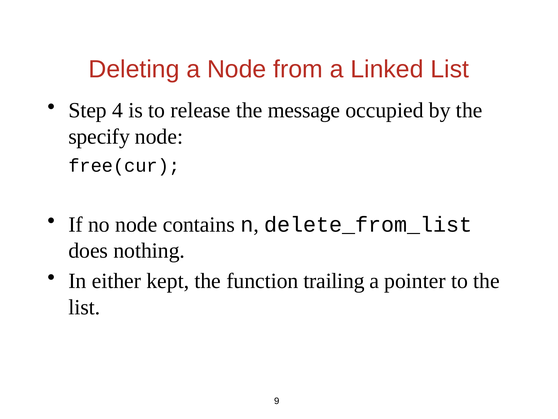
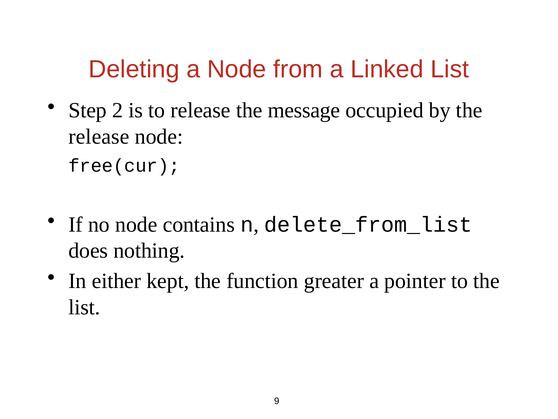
4: 4 -> 2 (118, 110)
specify: specify -> release (99, 136)
trailing: trailing -> greater (334, 281)
